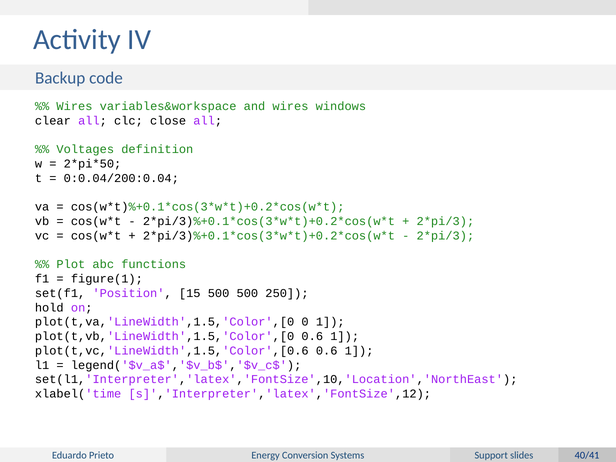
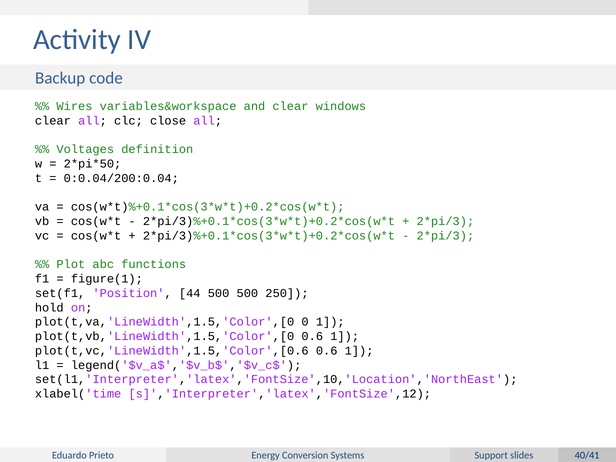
and wires: wires -> clear (290, 106)
15: 15 -> 44 (190, 293)
